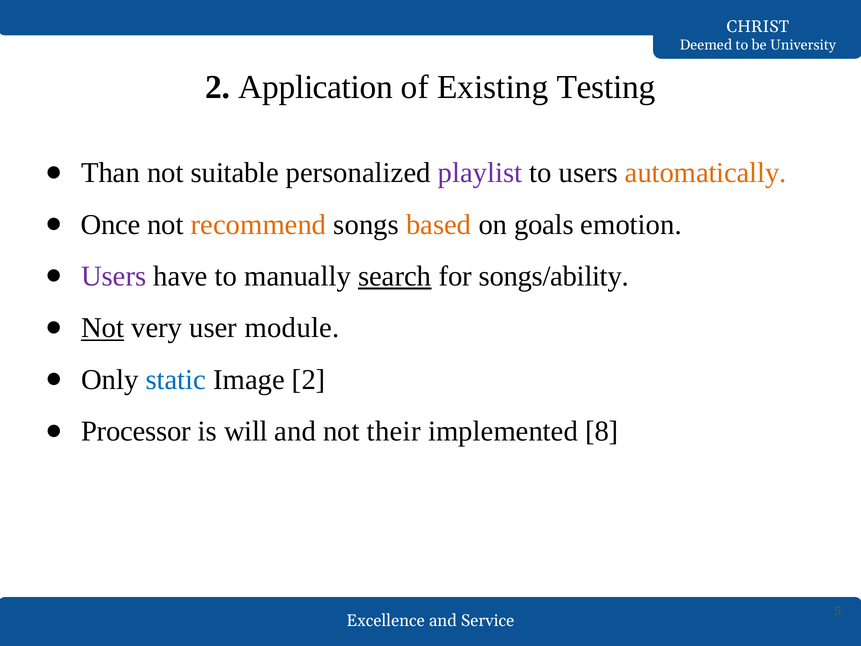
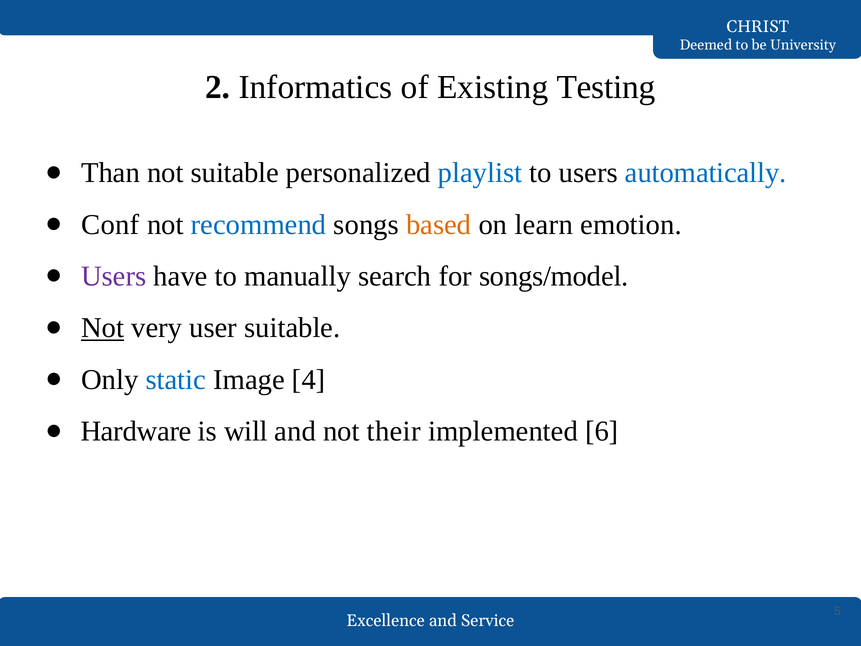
Application: Application -> Informatics (316, 87)
playlist colour: purple -> blue (480, 173)
automatically colour: orange -> blue (706, 173)
Once: Once -> Conf (110, 224)
recommend colour: orange -> blue (259, 224)
goals: goals -> learn (544, 224)
search underline: present -> none (395, 276)
songs/ability: songs/ability -> songs/model (554, 276)
user module: module -> suitable (292, 328)
Image 2: 2 -> 4 (309, 379)
Processor: Processor -> Hardware (136, 431)
8: 8 -> 6 (602, 431)
